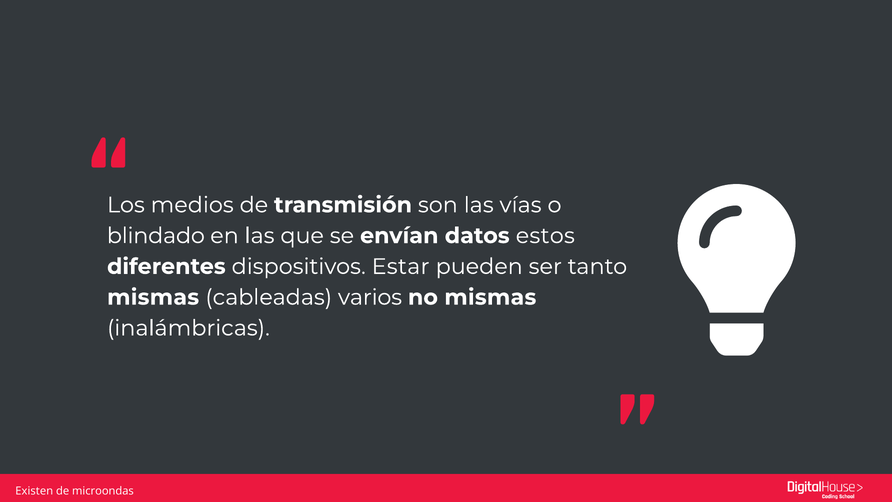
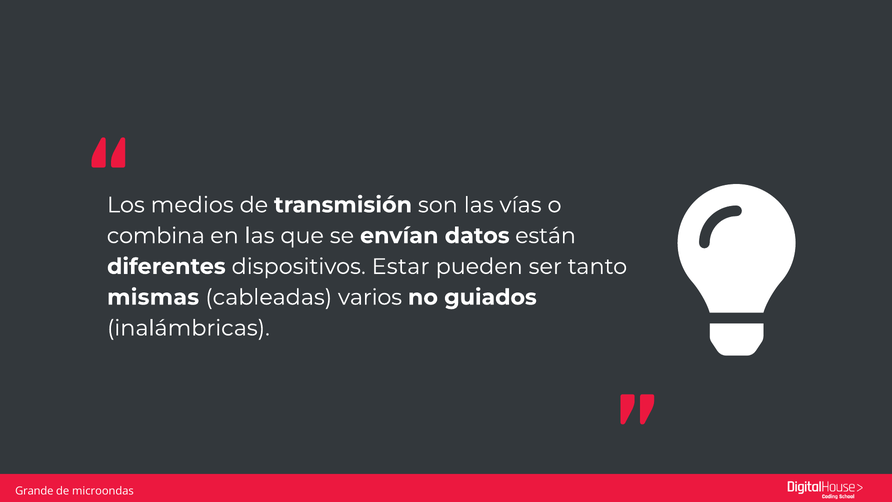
blindado: blindado -> combina (156, 236)
estos: estos -> están (546, 236)
no mismas: mismas -> guiados (490, 297)
Existen: Existen -> Grande (34, 491)
